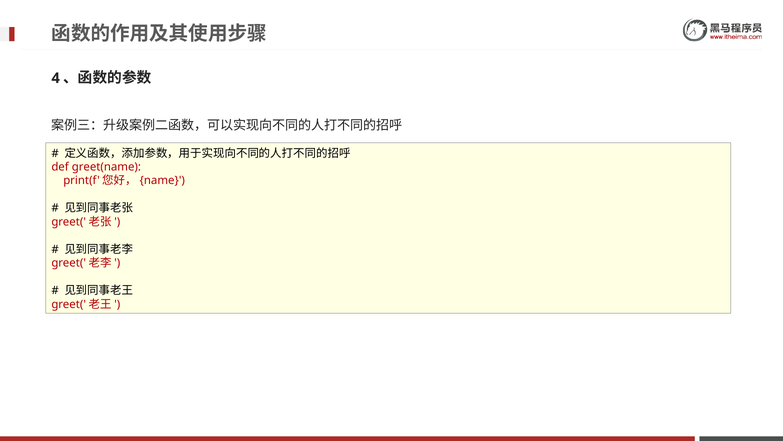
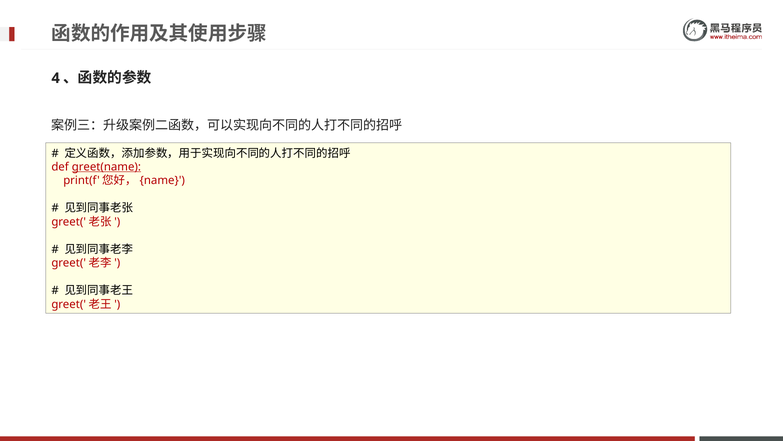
greet(name underline: none -> present (106, 167)
